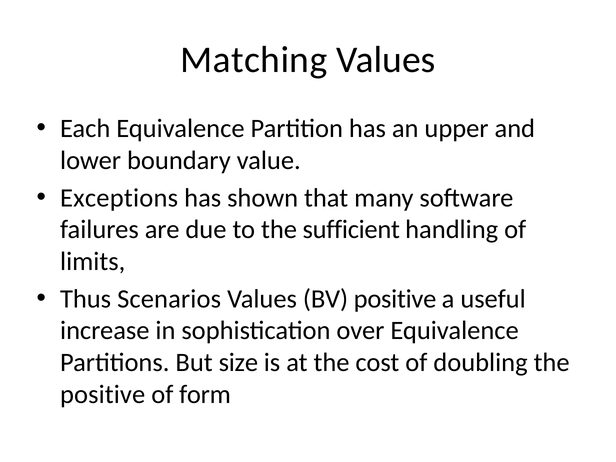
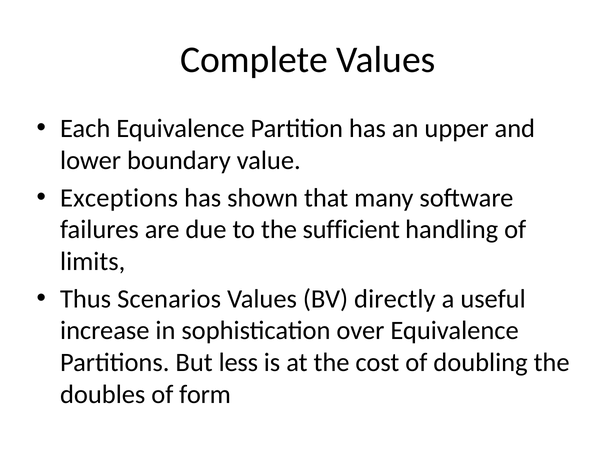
Matching: Matching -> Complete (254, 60)
BV positive: positive -> directly (395, 299)
size: size -> less (238, 363)
positive: positive -> doubles (103, 394)
